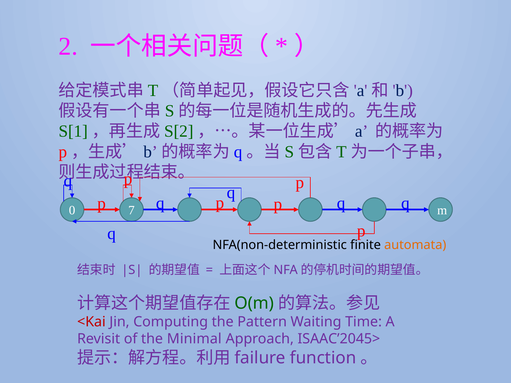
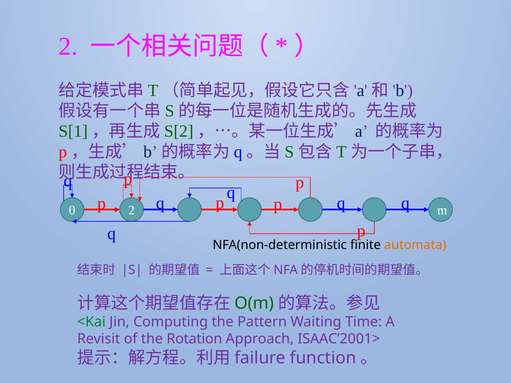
0 7: 7 -> 2 (132, 211)
<Kai colour: red -> green (91, 322)
Minimal: Minimal -> Rotation (194, 339)
ISAAC’2045>: ISAAC’2045> -> ISAAC’2001> (339, 339)
